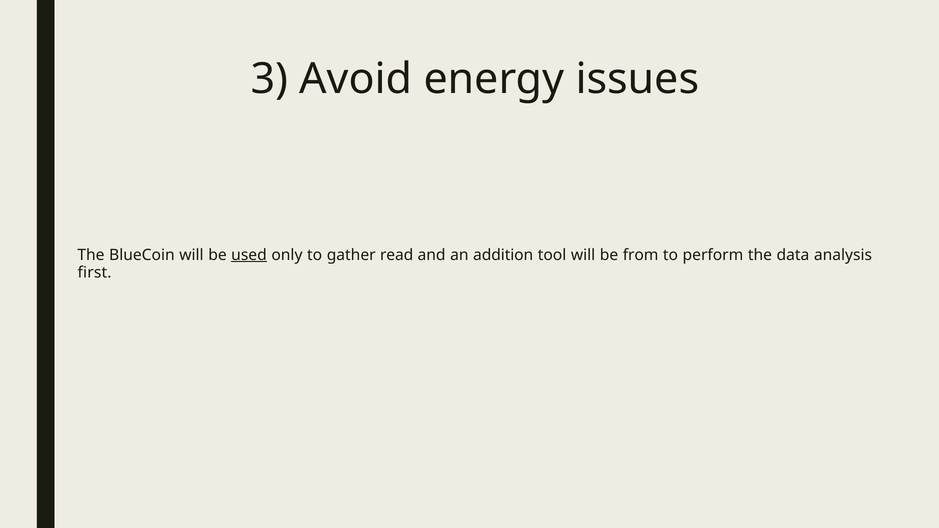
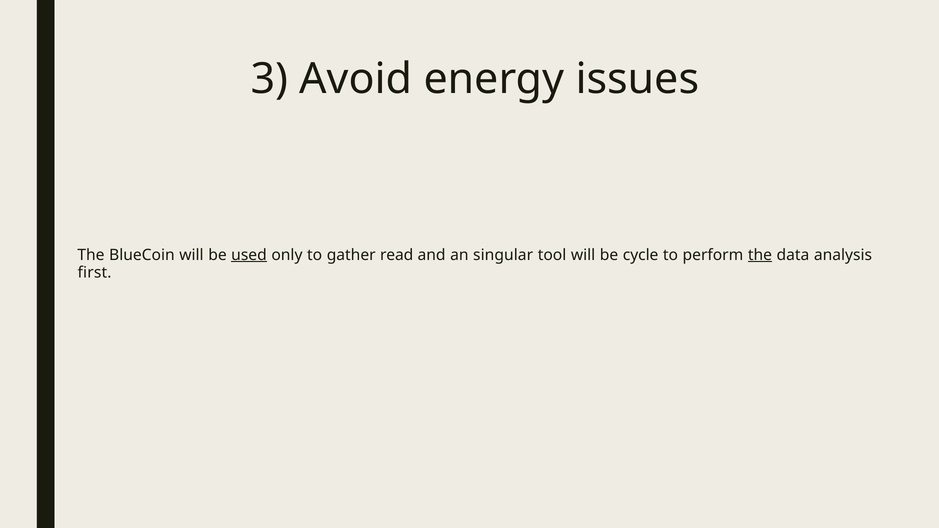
addition: addition -> singular (503, 255)
from: from -> cycle (641, 255)
the underline: none -> present (760, 255)
